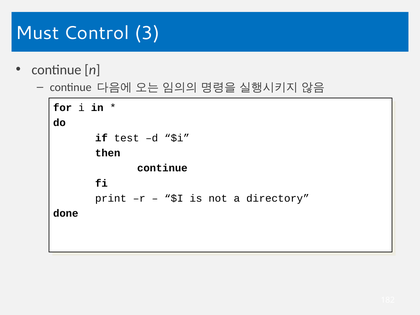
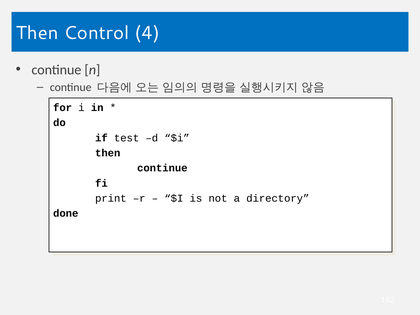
Must: Must -> Then (37, 33)
3: 3 -> 4 (147, 33)
